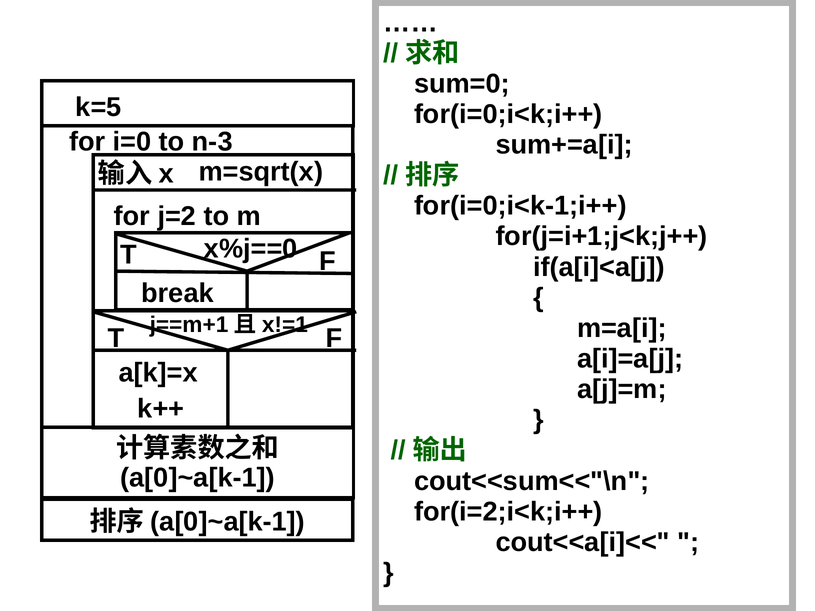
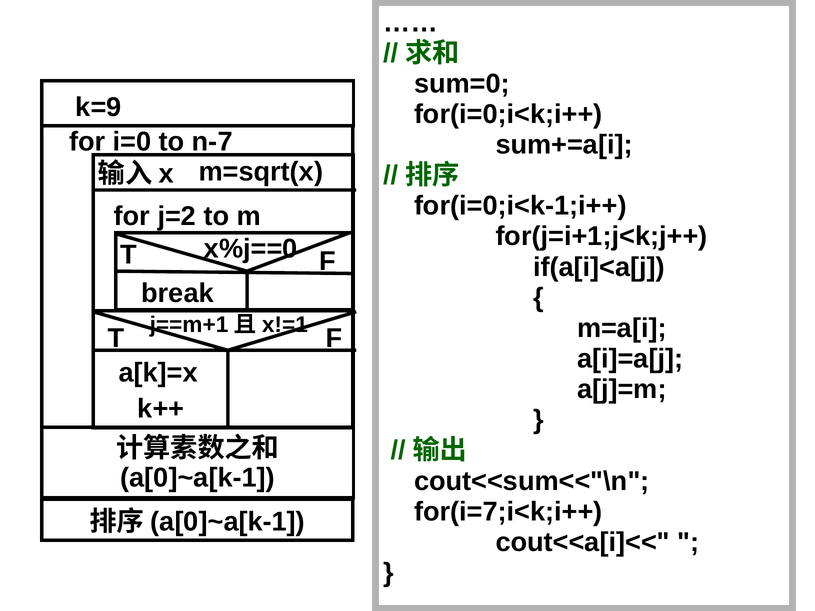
k=5: k=5 -> k=9 (98, 108)
n-3: n-3 -> n-7 (212, 142)
for(i=2;i<k;i++: for(i=2;i<k;i++ -> for(i=7;i<k;i++ (508, 512)
